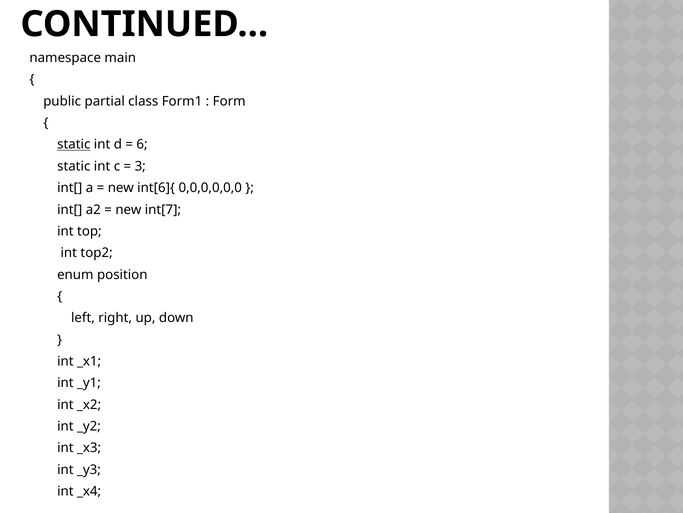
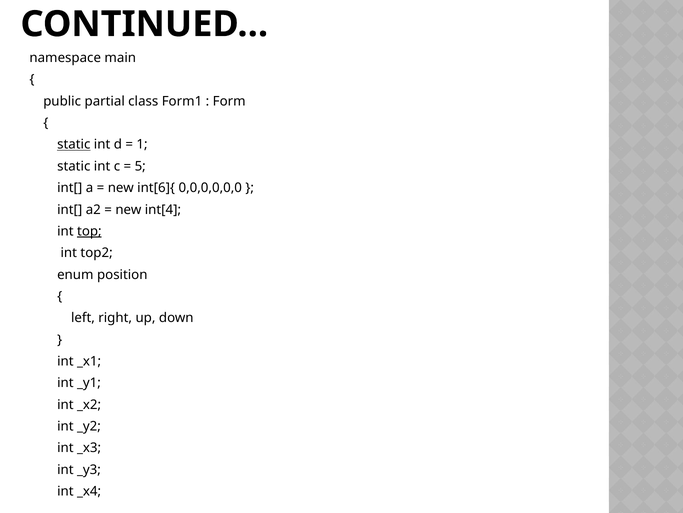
6: 6 -> 1 (142, 144)
3: 3 -> 5 (140, 166)
int[7: int[7 -> int[4 (163, 209)
top underline: none -> present (89, 231)
